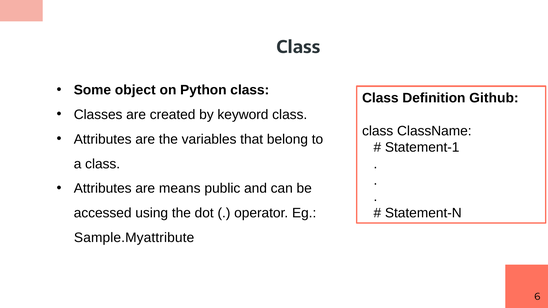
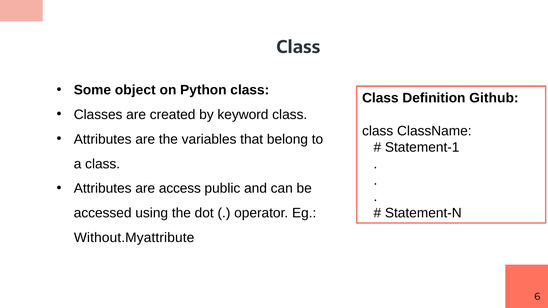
means: means -> access (180, 189)
Sample.Myattribute: Sample.Myattribute -> Without.Myattribute (134, 238)
